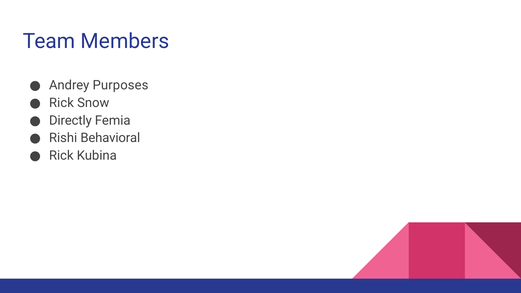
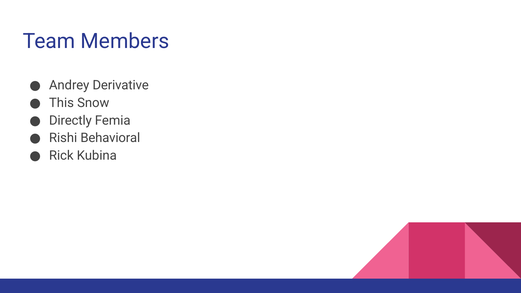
Purposes: Purposes -> Derivative (121, 85)
Rick: Rick -> This (61, 103)
